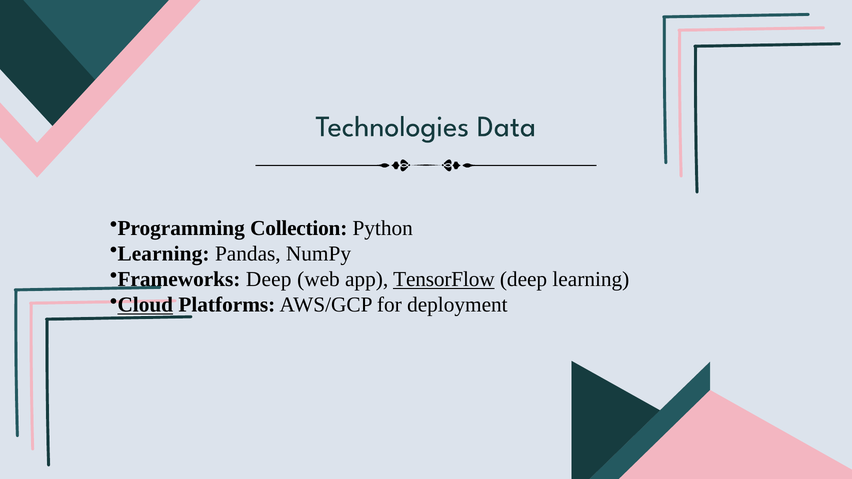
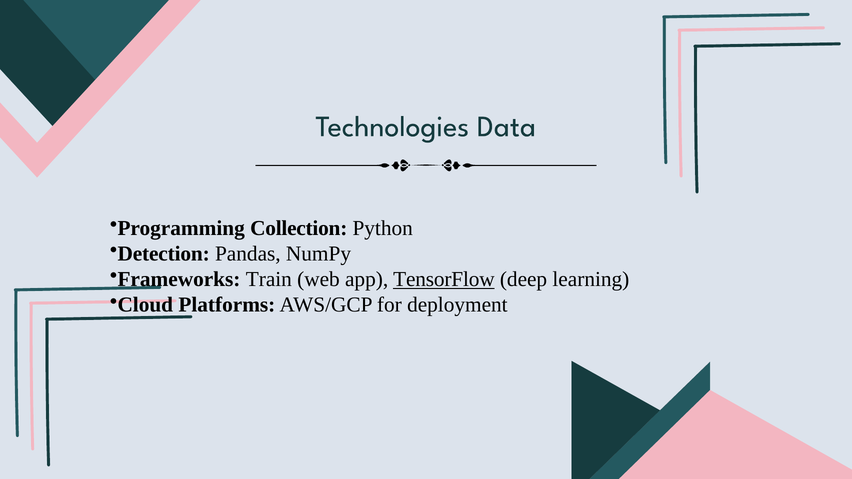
Learning: Learning -> Detection (164, 254)
Frameworks Deep: Deep -> Train (269, 280)
Cloud underline: present -> none (145, 305)
